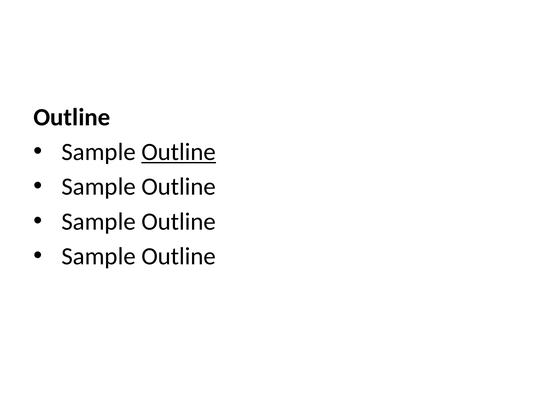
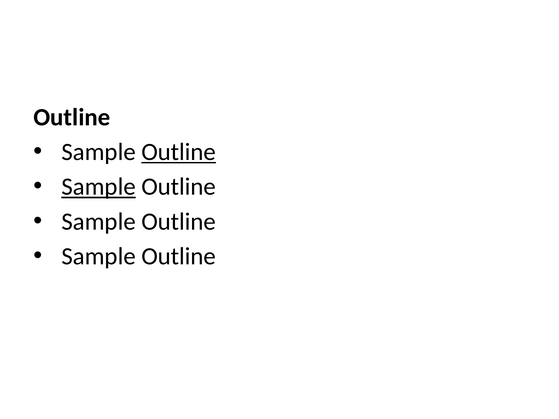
Sample underline: none -> present (99, 187)
